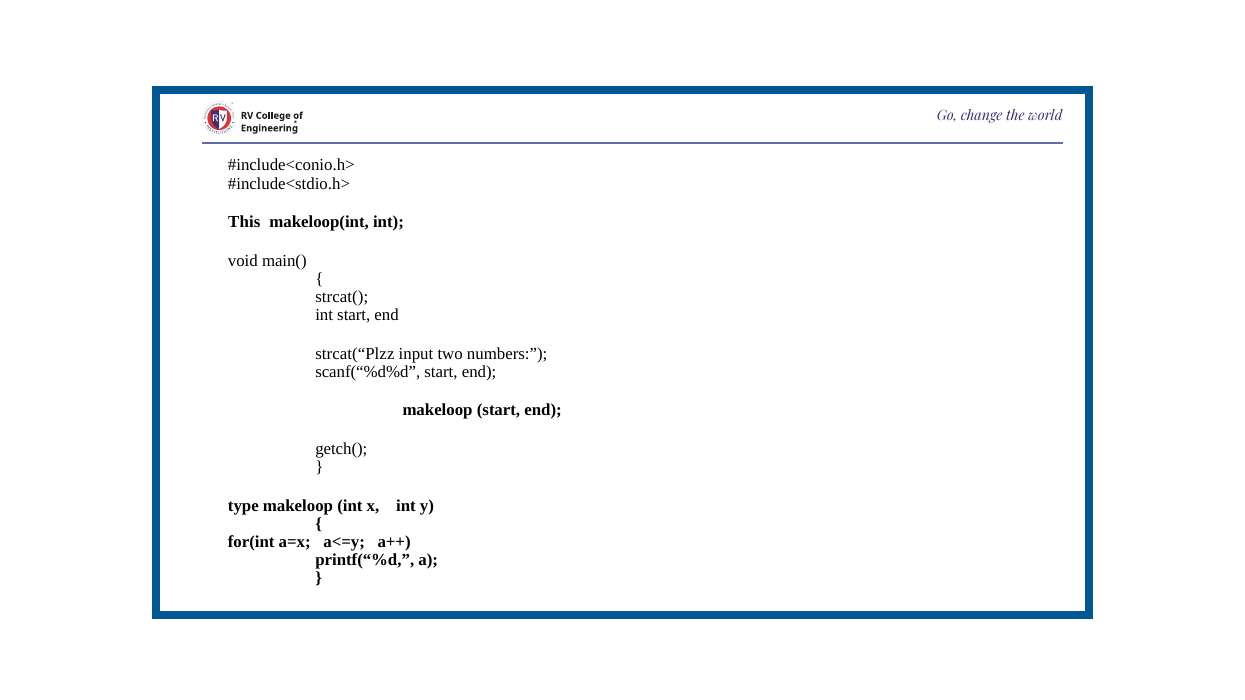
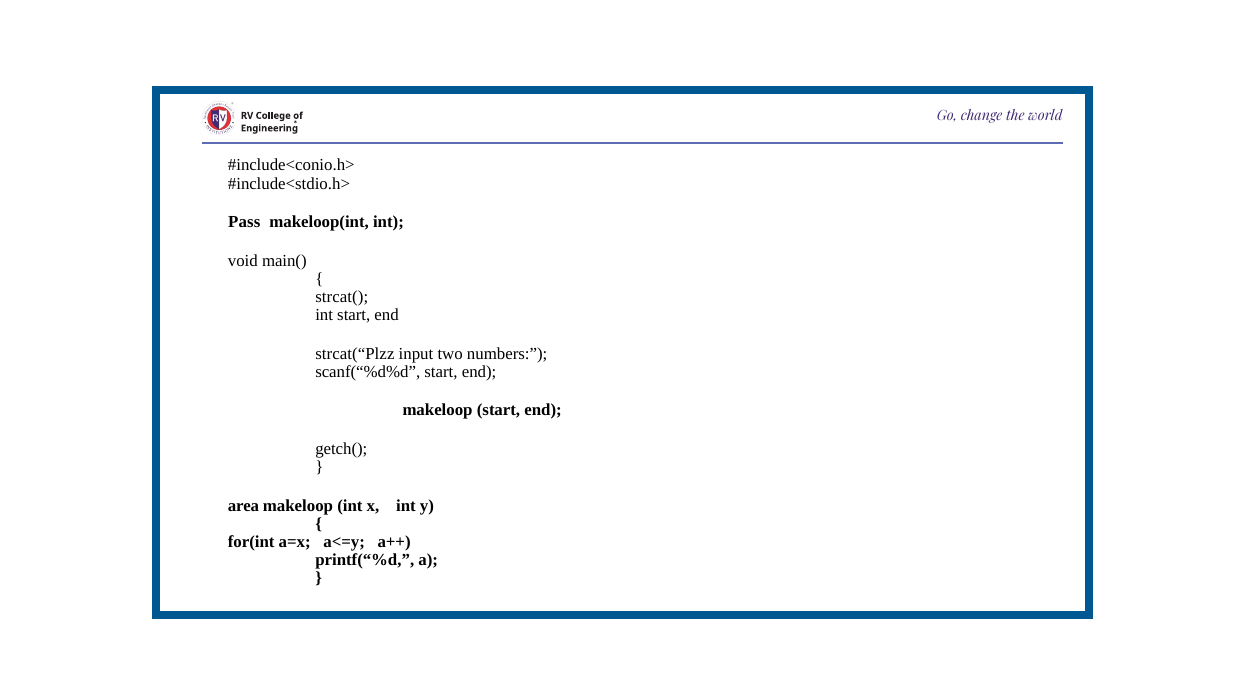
This: This -> Pass (244, 222)
type: type -> area (243, 506)
